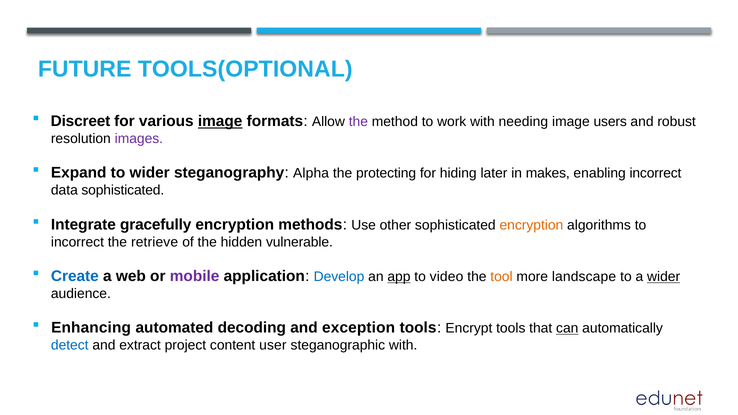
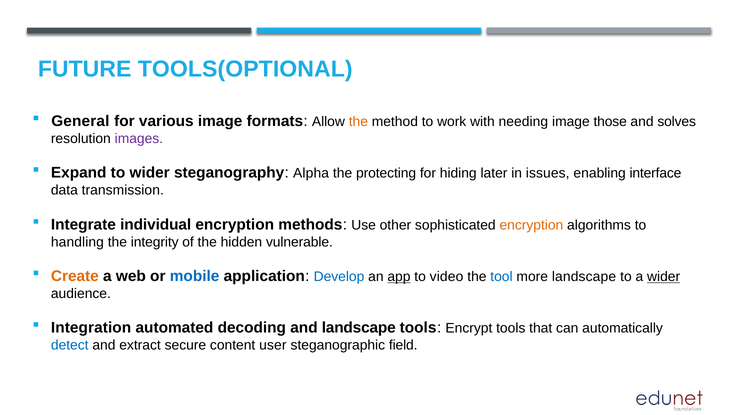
Discreet: Discreet -> General (80, 121)
image underline: present -> none (220, 121)
the colour: purple -> orange (358, 122)
users: users -> those (610, 122)
robust: robust -> solves (677, 122)
makes: makes -> issues (548, 173)
enabling incorrect: incorrect -> interface (655, 173)
data sophisticated: sophisticated -> transmission (123, 190)
gracefully: gracefully -> individual (156, 225)
incorrect: incorrect -> handling (77, 242)
retrieve: retrieve -> integrity (155, 242)
Create colour: blue -> orange (75, 276)
mobile colour: purple -> blue (195, 276)
tool colour: orange -> blue (501, 277)
Enhancing: Enhancing -> Integration (91, 328)
and exception: exception -> landscape (359, 328)
can underline: present -> none (567, 328)
project: project -> secure (185, 345)
steganographic with: with -> field (403, 345)
